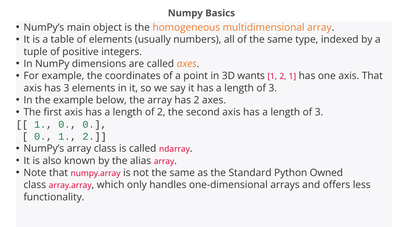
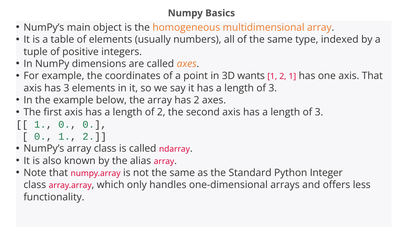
Owned: Owned -> Integer (326, 173)
